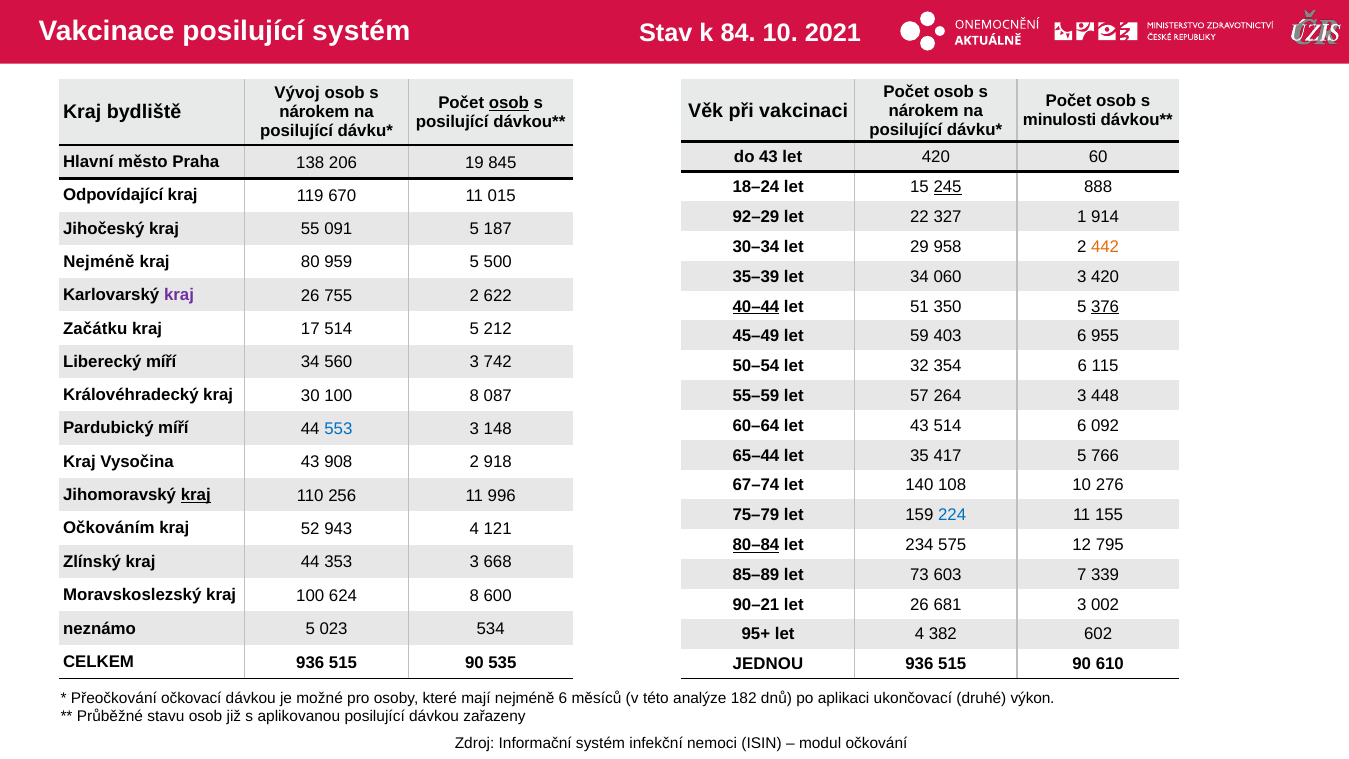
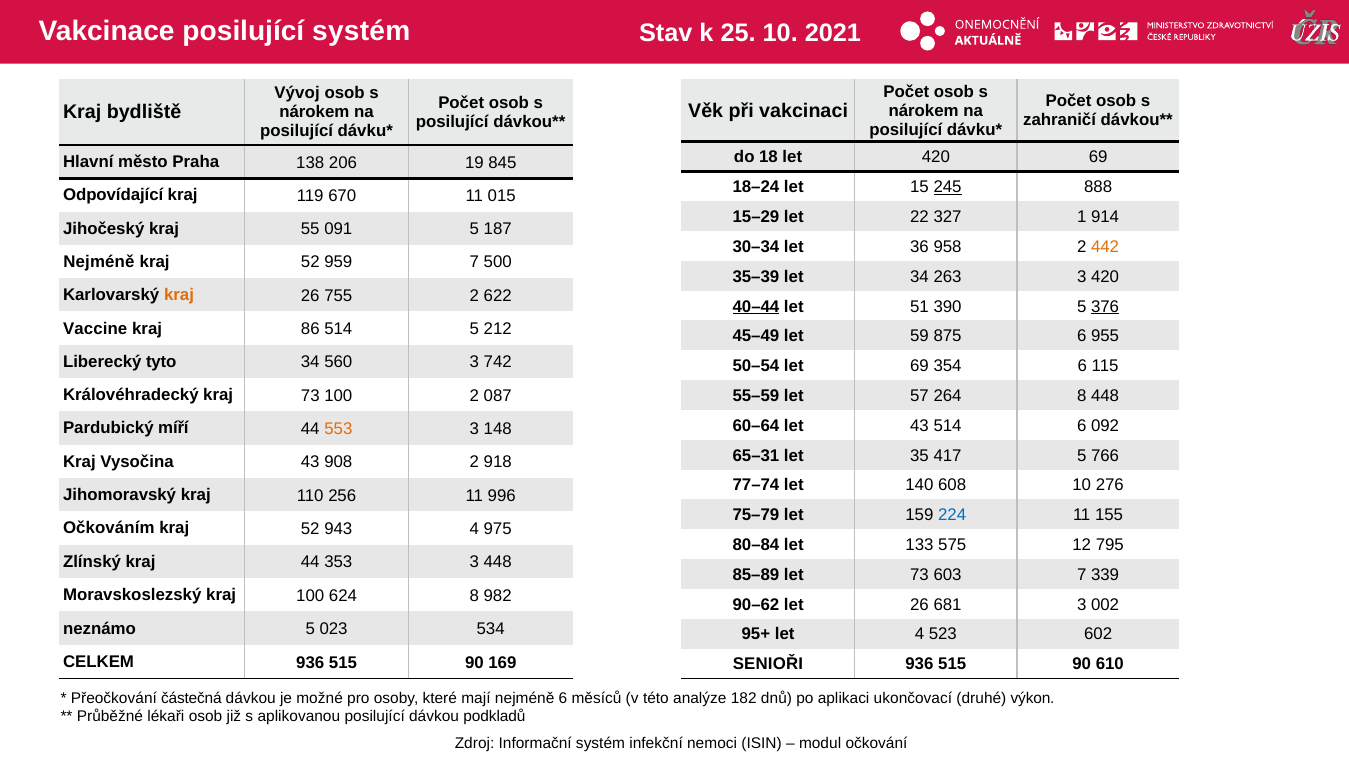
84: 84 -> 25 (738, 33)
osob underline: present -> none (509, 103)
minulosti: minulosti -> zahraničí (1060, 120)
do 43: 43 -> 18 (768, 157)
420 60: 60 -> 69 (1098, 157)
92–29: 92–29 -> 15–29 (756, 217)
29: 29 -> 36 (920, 247)
80: 80 -> 52 (310, 262)
959 5: 5 -> 7 (474, 262)
060: 060 -> 263 (948, 277)
kraj colour: purple -> orange (179, 295)
350: 350 -> 390 (948, 306)
Začátku: Začátku -> Vaccine (95, 328)
17: 17 -> 86 (310, 329)
403: 403 -> 875 (948, 336)
Liberecký míří: míří -> tyto (161, 362)
let 32: 32 -> 69 (920, 366)
kraj 30: 30 -> 73 (310, 396)
100 8: 8 -> 2 (474, 396)
264 3: 3 -> 8 (1082, 396)
553 colour: blue -> orange (338, 429)
65–44: 65–44 -> 65–31 (756, 455)
67–74: 67–74 -> 77–74 (756, 485)
108: 108 -> 608 (952, 485)
kraj underline: present -> none (196, 495)
121: 121 -> 975 (498, 529)
80–84 underline: present -> none (756, 545)
234: 234 -> 133 (920, 545)
3 668: 668 -> 448 (498, 562)
600: 600 -> 982 (498, 595)
90–21: 90–21 -> 90–62 (756, 604)
382: 382 -> 523 (943, 634)
535: 535 -> 169 (502, 662)
JEDNOU: JEDNOU -> SENIOŘI (768, 664)
očkovací: očkovací -> částečná (191, 698)
stavu: stavu -> lékaři (166, 717)
zařazeny: zařazeny -> podkladů (494, 717)
